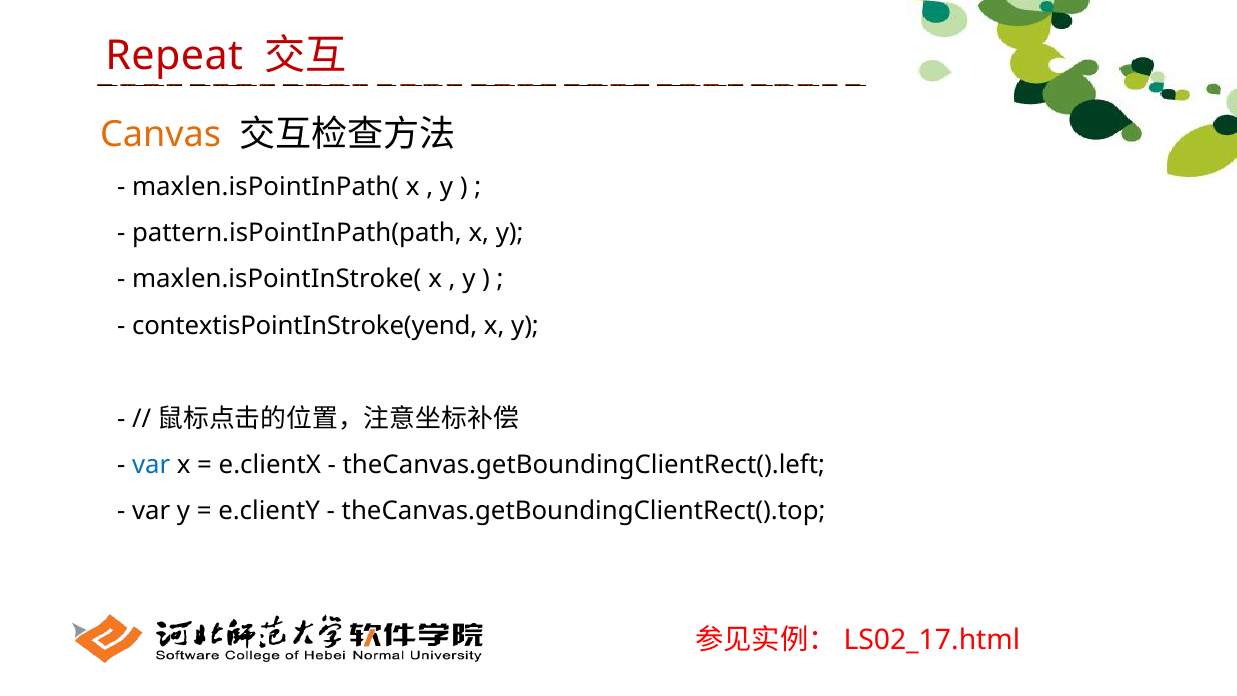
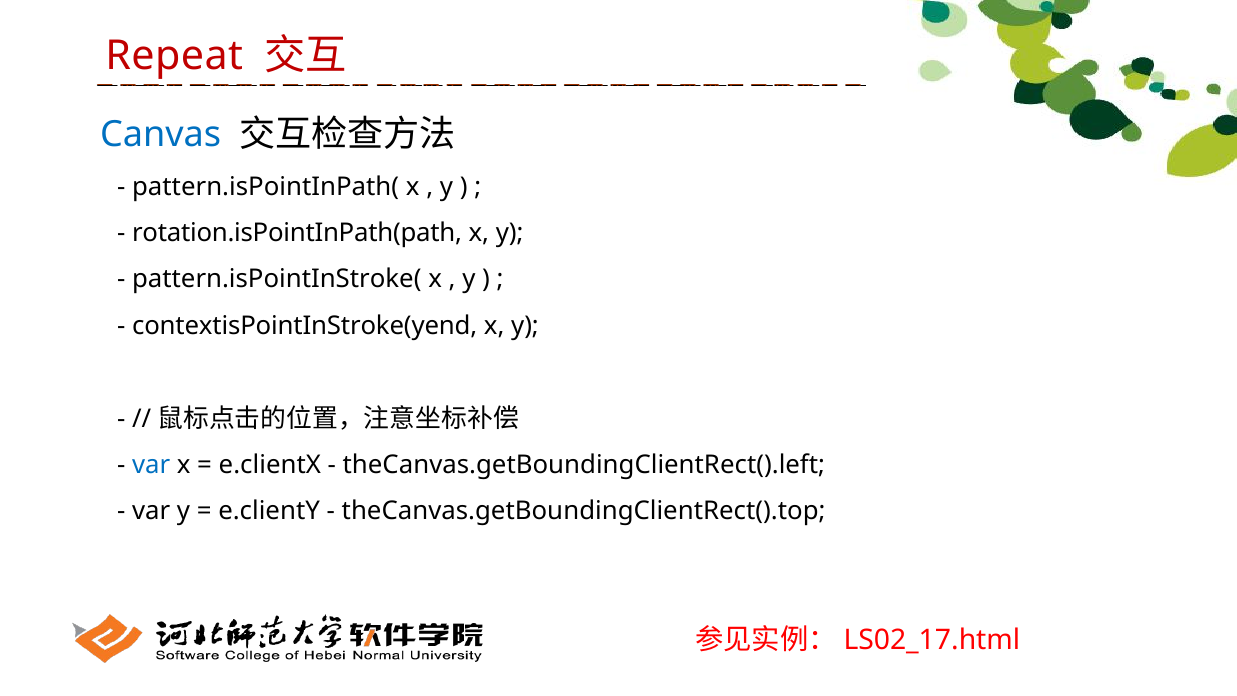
Canvas colour: orange -> blue (161, 135)
maxlen.isPointInPath(: maxlen.isPointInPath( -> pattern.isPointInPath( (266, 186)
pattern.isPointInPath(path: pattern.isPointInPath(path -> rotation.isPointInPath(path (297, 233)
maxlen.isPointInStroke(: maxlen.isPointInStroke( -> pattern.isPointInStroke( (277, 279)
